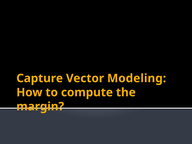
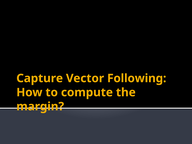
Modeling: Modeling -> Following (137, 78)
